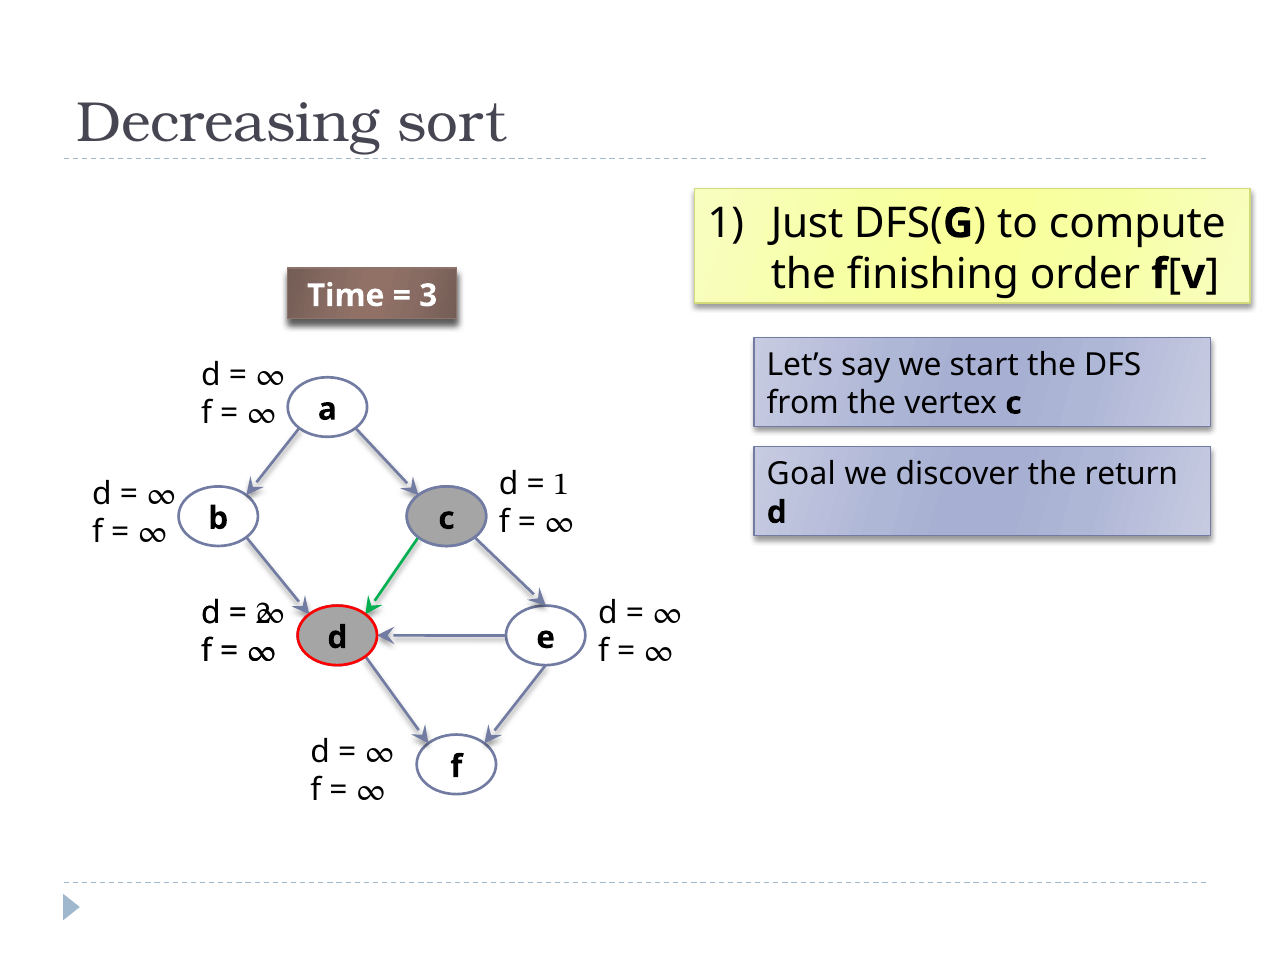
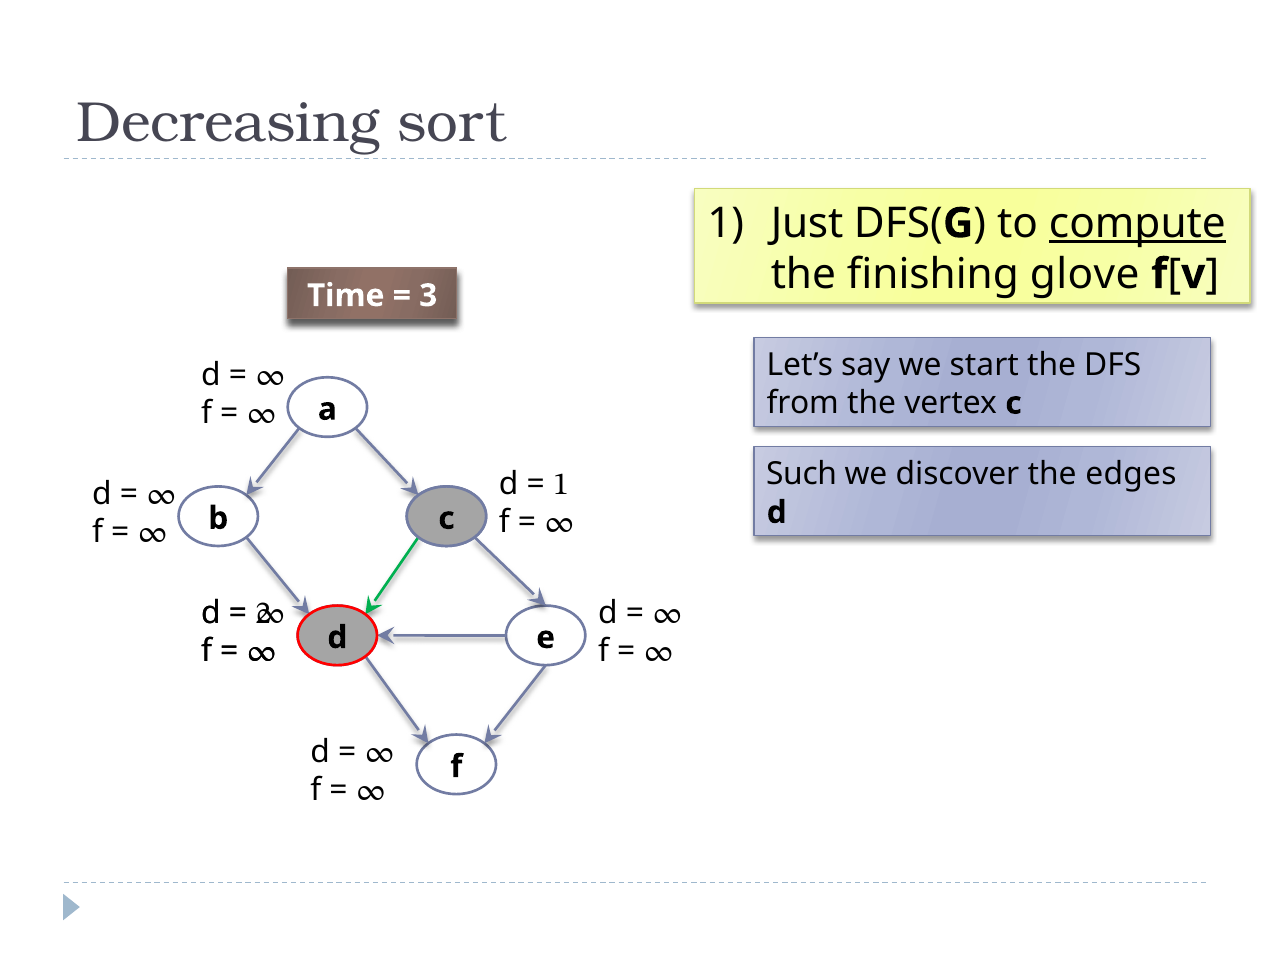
compute underline: none -> present (1137, 223)
order: order -> glove (1085, 274)
Goal: Goal -> Such (802, 474)
return: return -> edges (1131, 474)
